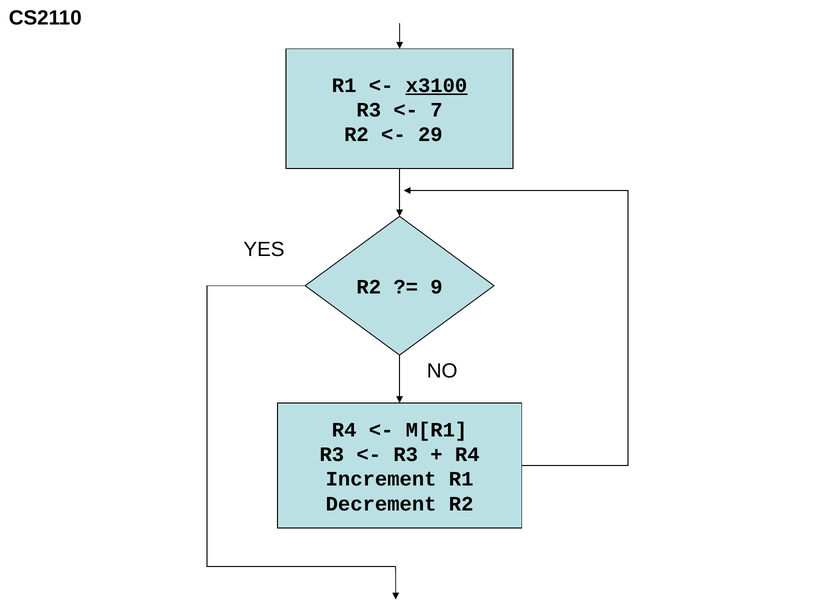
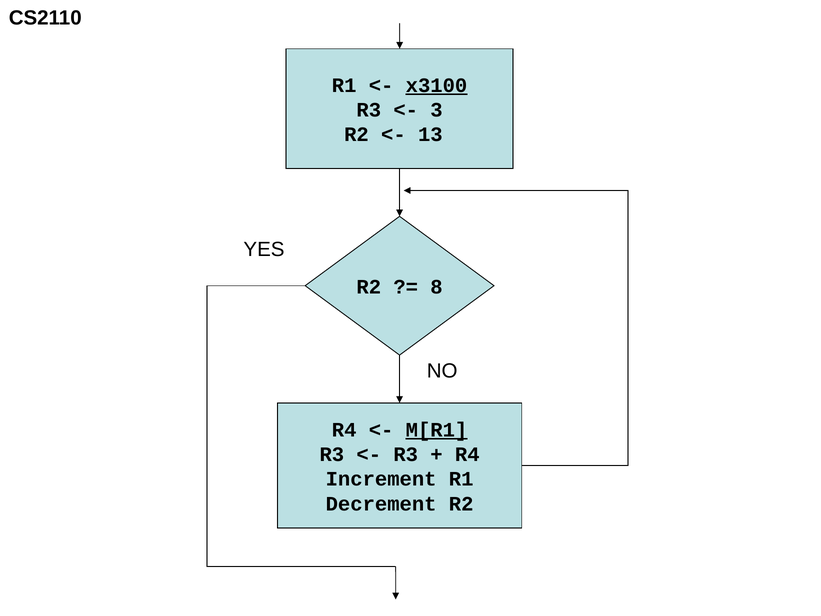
7: 7 -> 3 (437, 110)
29: 29 -> 13 (430, 135)
9: 9 -> 8 (437, 287)
M[R1 underline: none -> present (437, 430)
